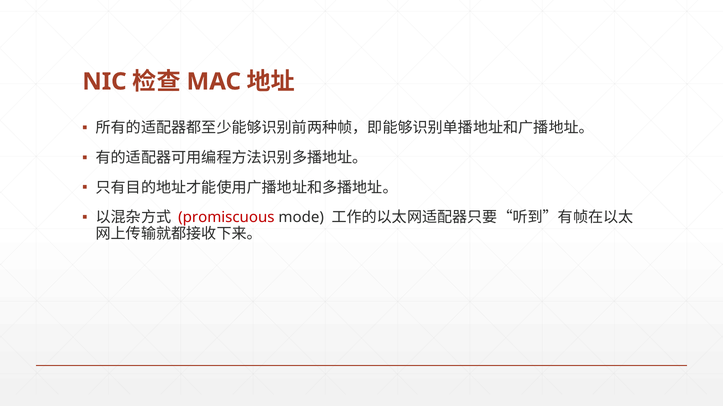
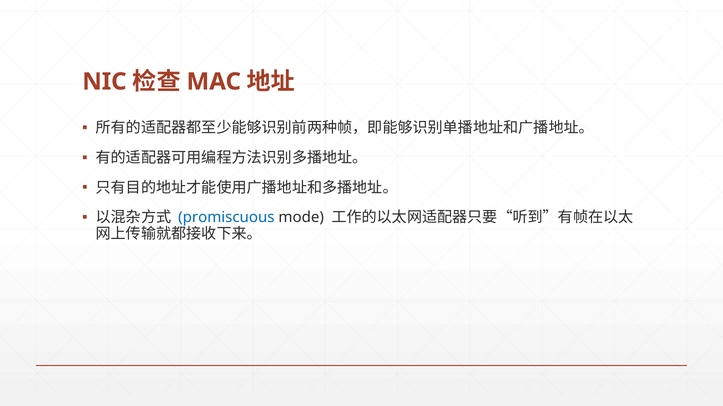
promiscuous colour: red -> blue (226, 218)
